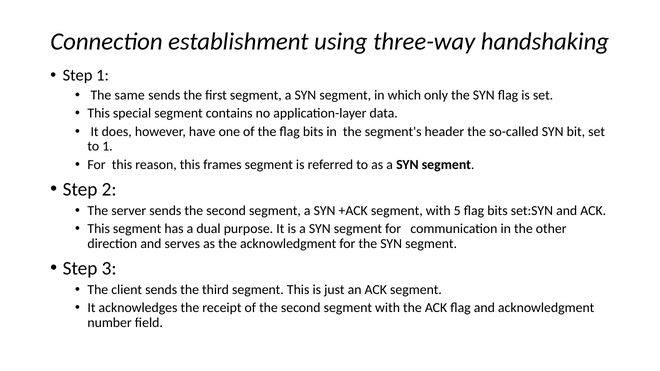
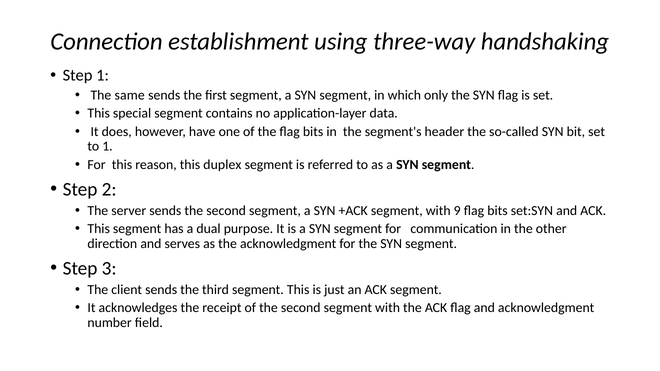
frames: frames -> duplex (222, 165)
5: 5 -> 9 (457, 211)
